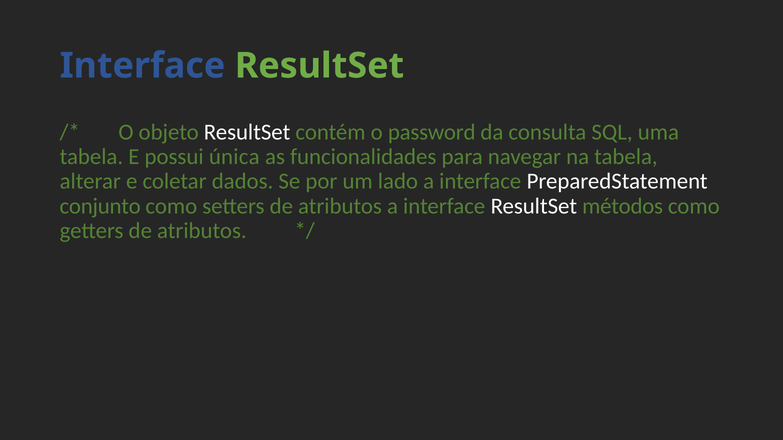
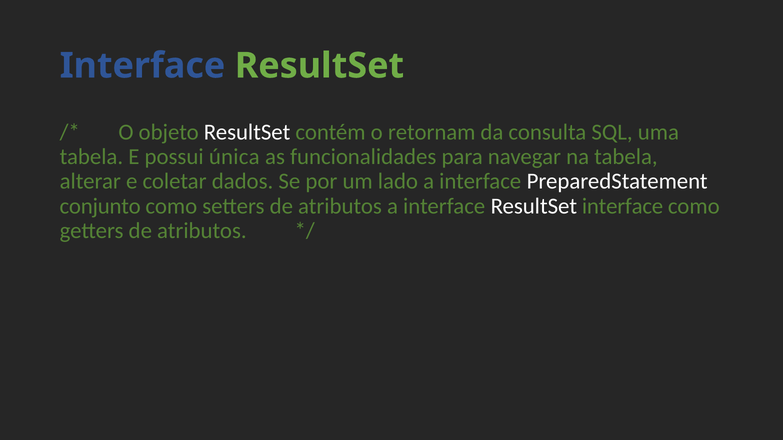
password: password -> retornam (432, 132)
ResultSet métodos: métodos -> interface (623, 206)
